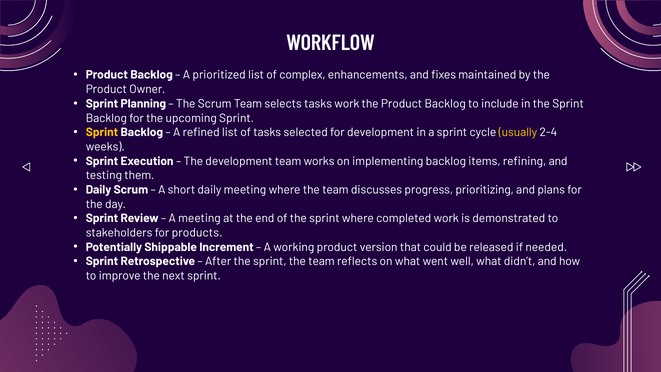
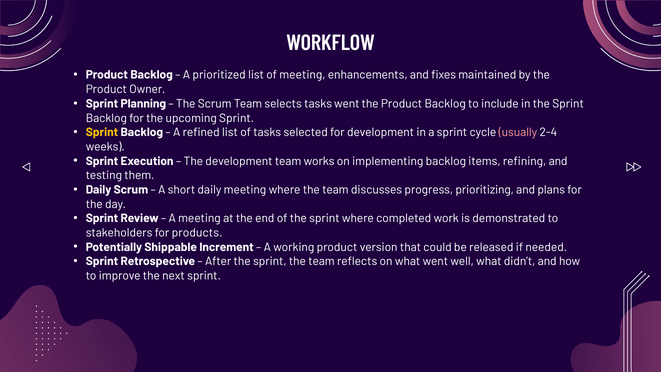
of complex: complex -> meeting (302, 75)
tasks work: work -> went (347, 104)
usually colour: yellow -> pink (518, 132)
